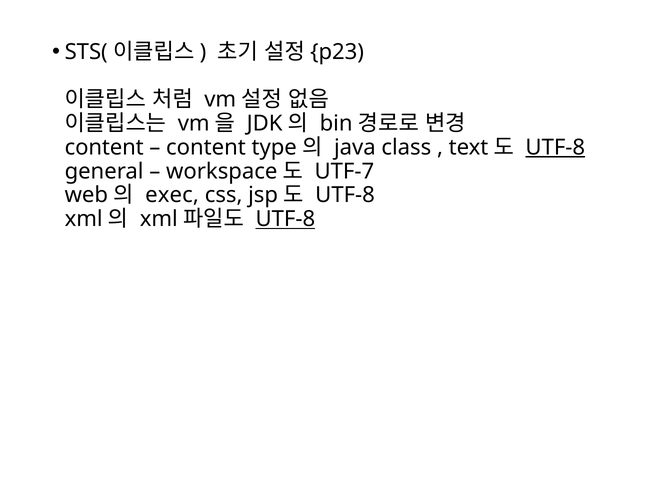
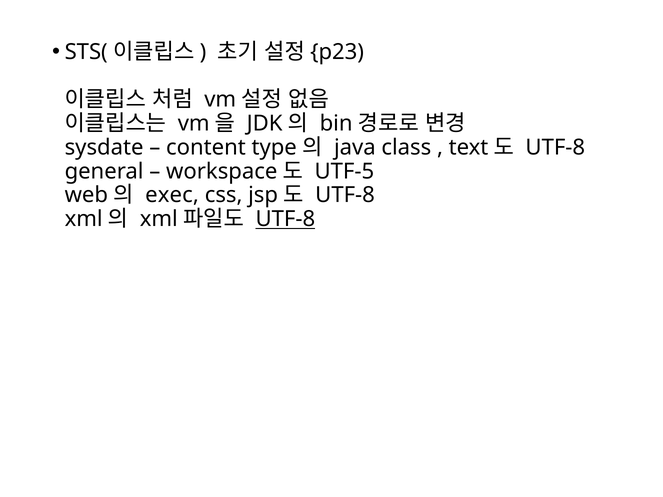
content: content -> sysdate (104, 147)
UTF-8 underline: present -> none (555, 147)
UTF-7: UTF-7 -> UTF-5 (344, 171)
